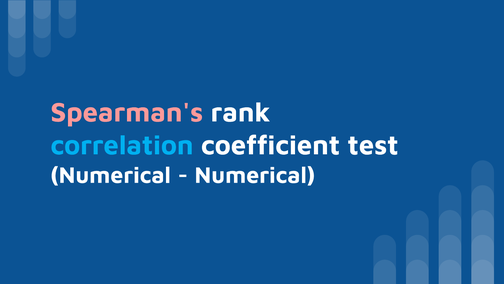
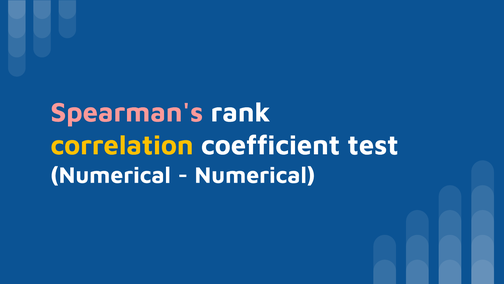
correlation colour: light blue -> yellow (122, 145)
